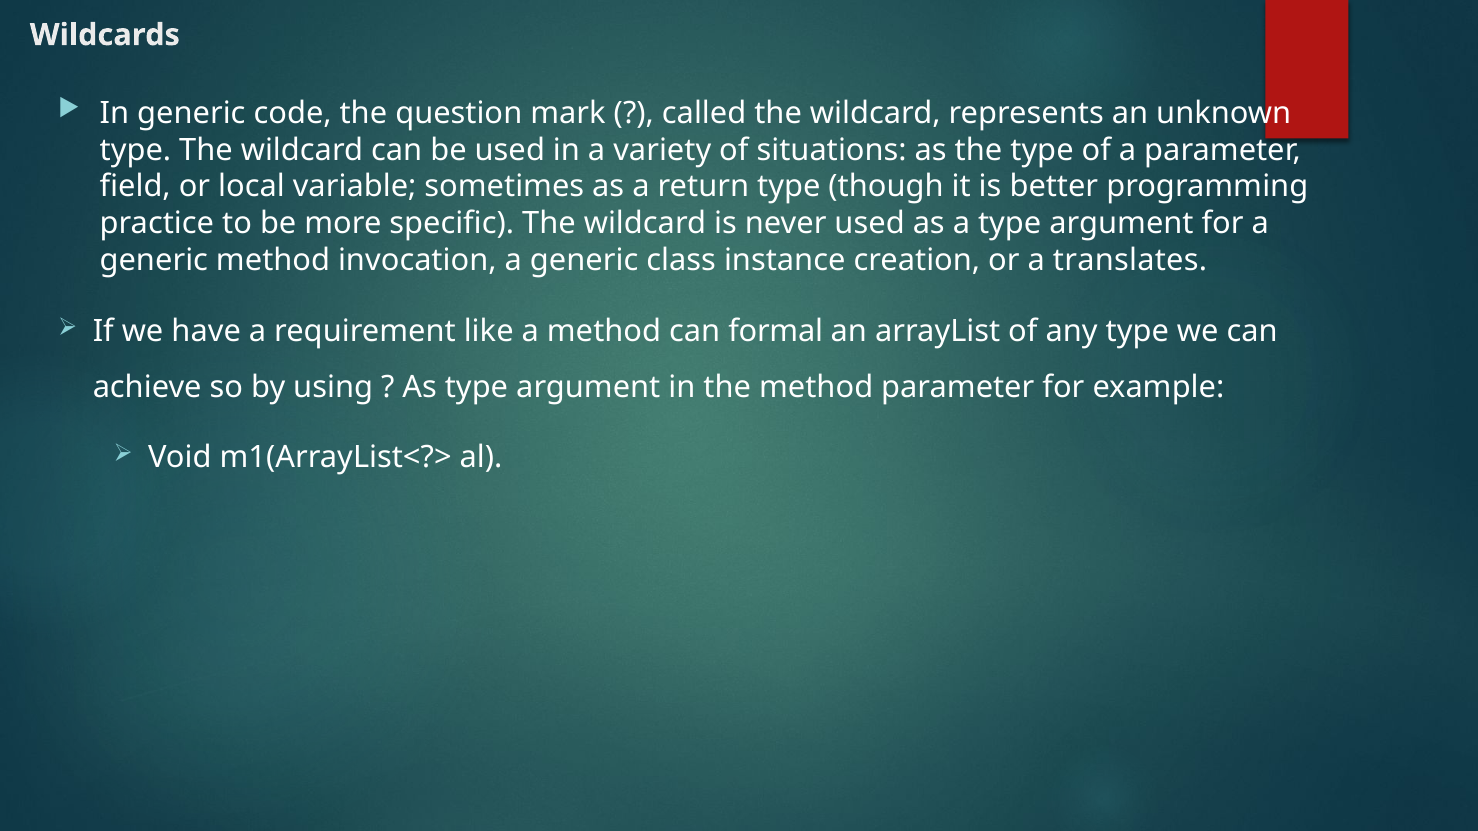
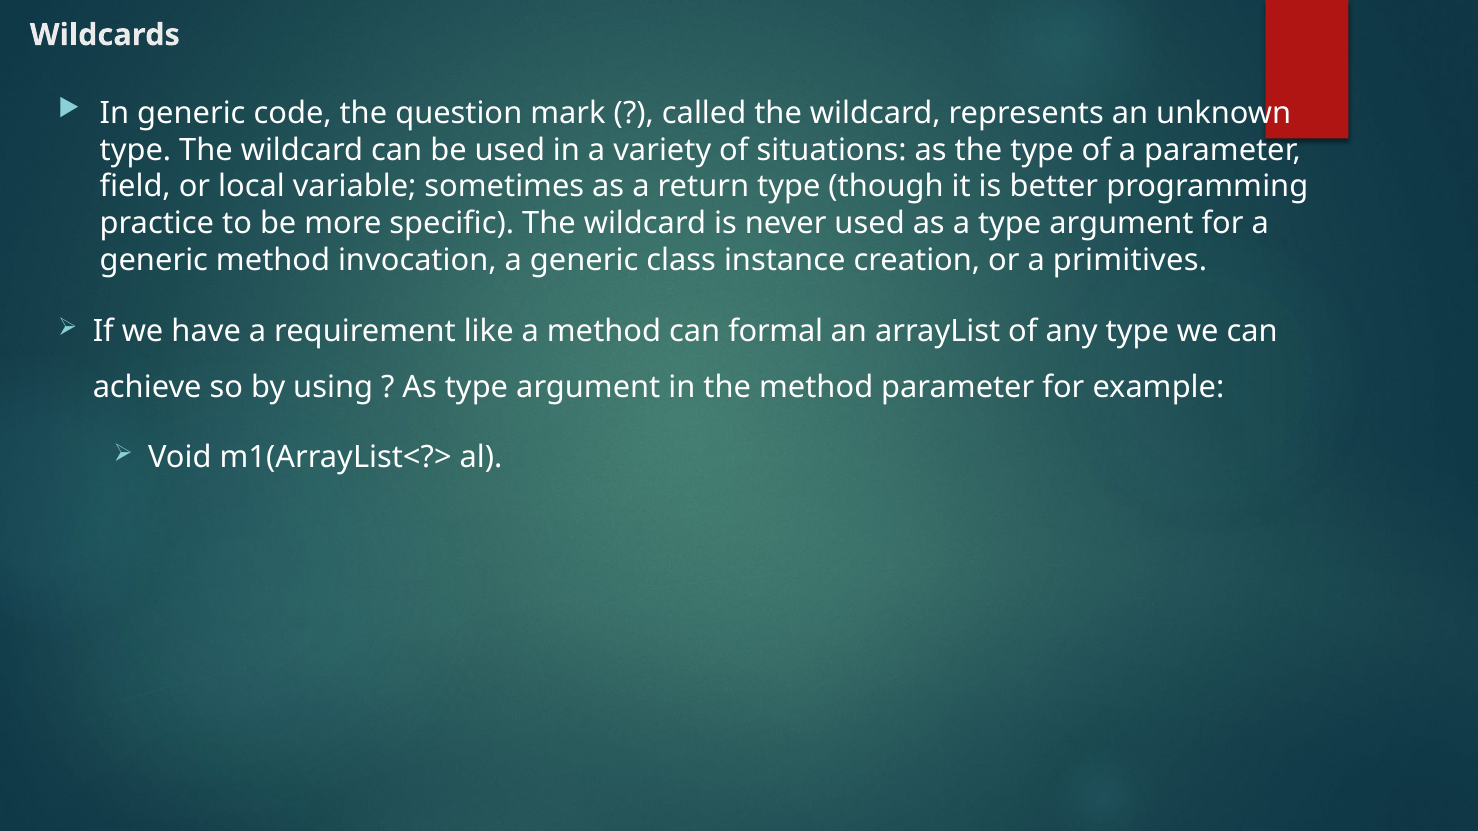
translates: translates -> primitives (1130, 261)
